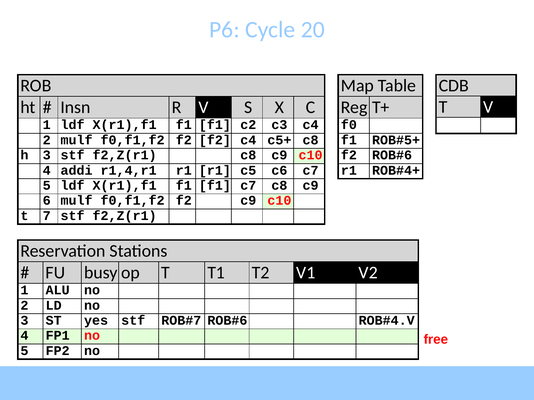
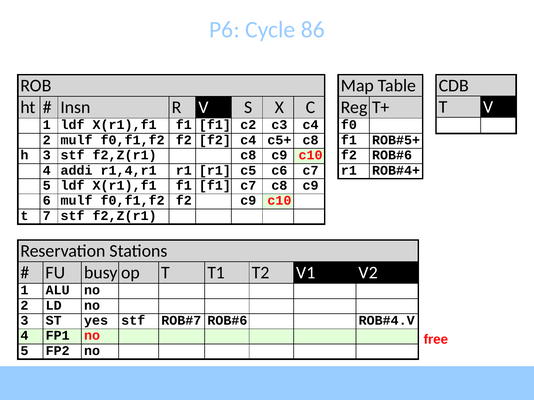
20: 20 -> 86 (313, 30)
